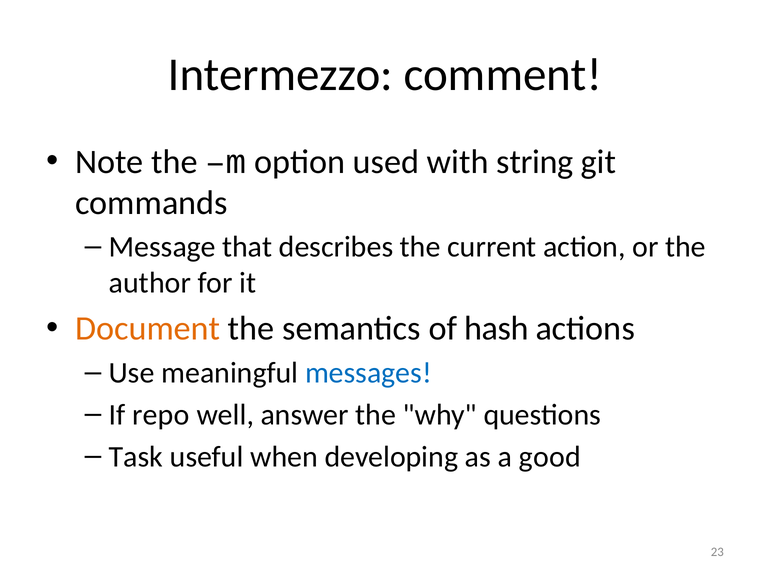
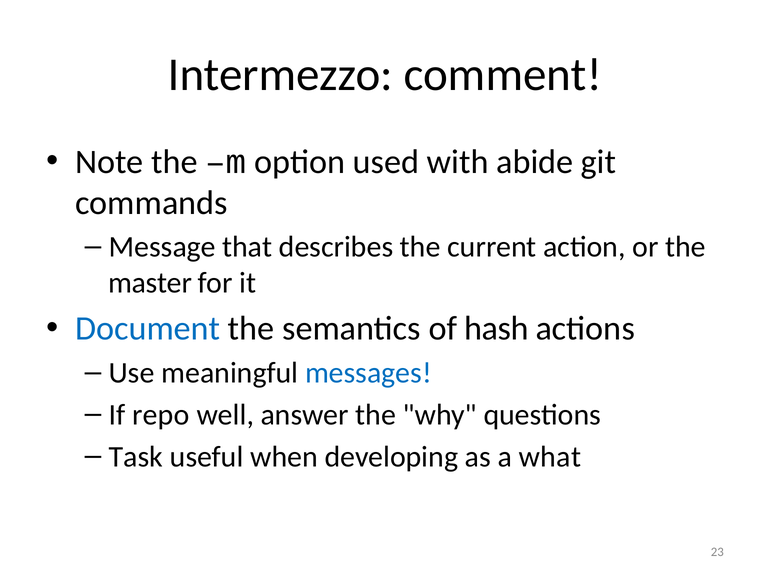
string: string -> abide (535, 162)
author: author -> master (150, 283)
Document colour: orange -> blue (148, 328)
good: good -> what (550, 456)
